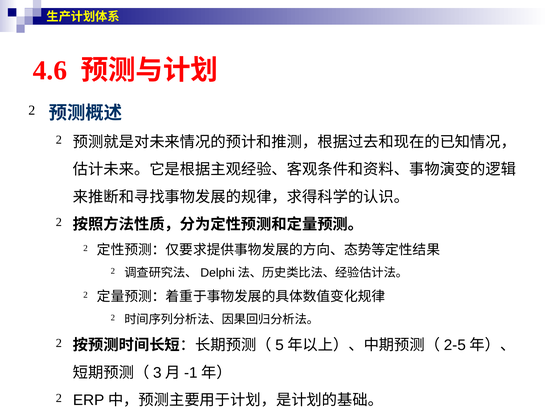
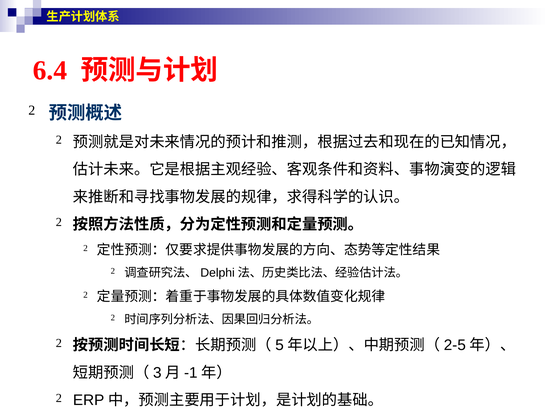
4.6: 4.6 -> 6.4 (50, 71)
